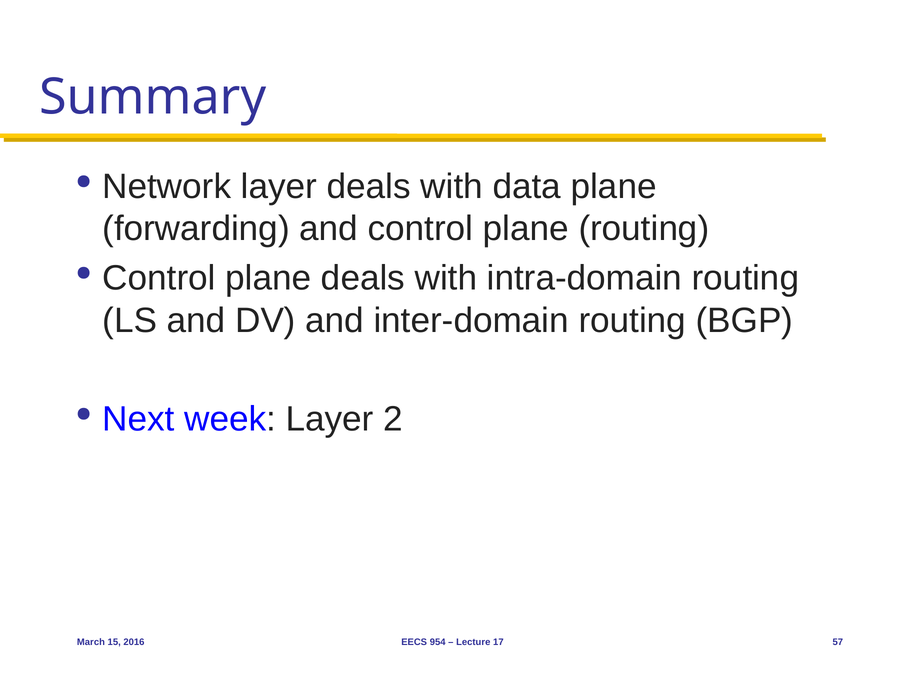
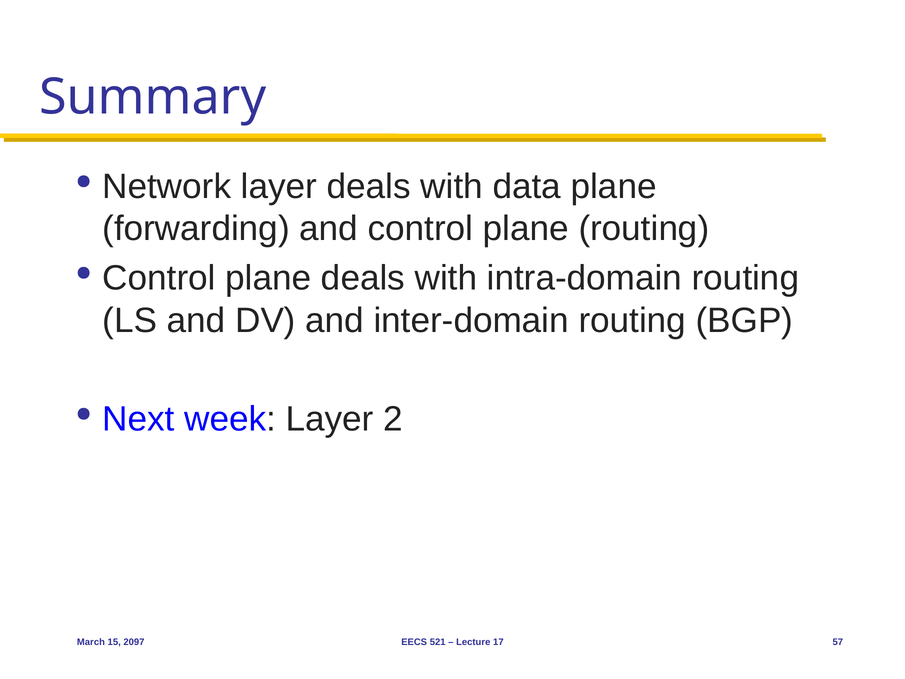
2016: 2016 -> 2097 (134, 642)
954: 954 -> 521 (438, 642)
